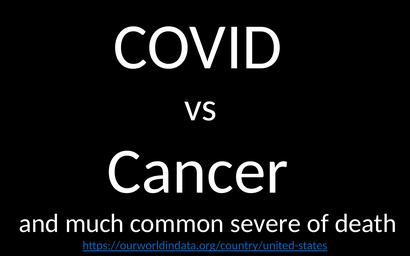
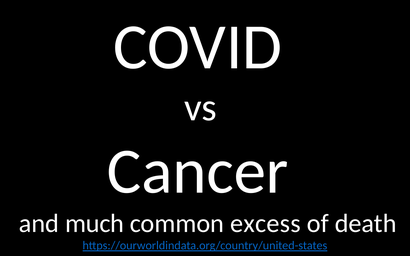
severe: severe -> excess (265, 224)
